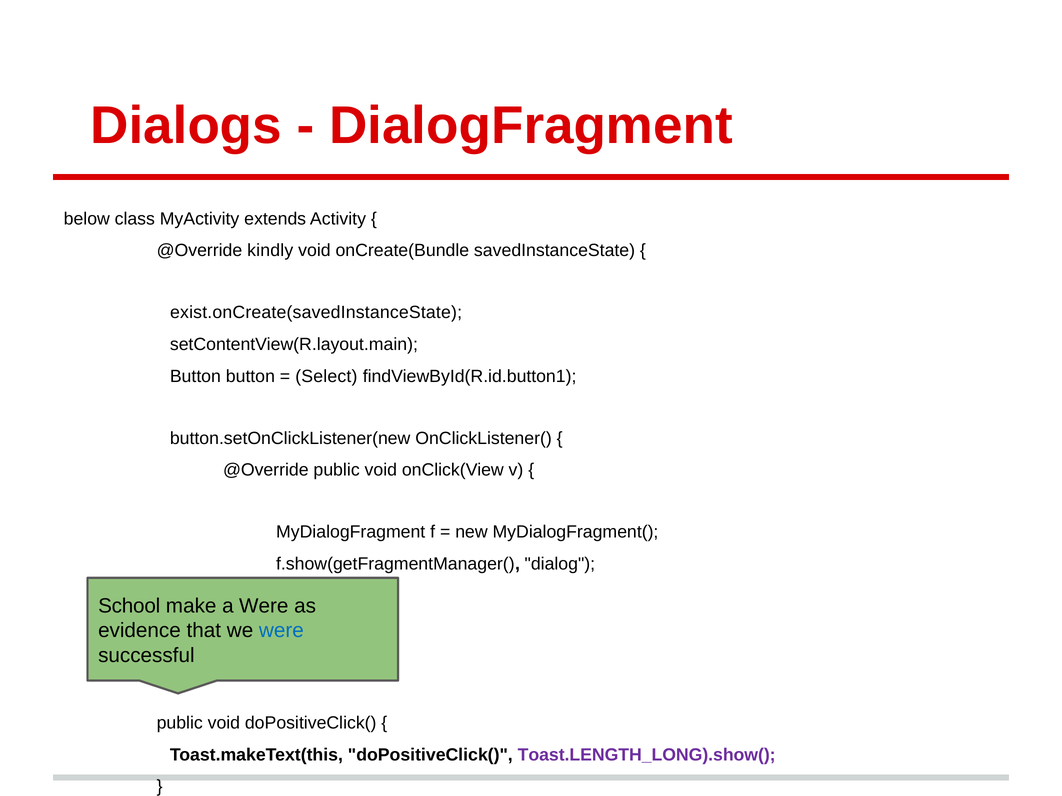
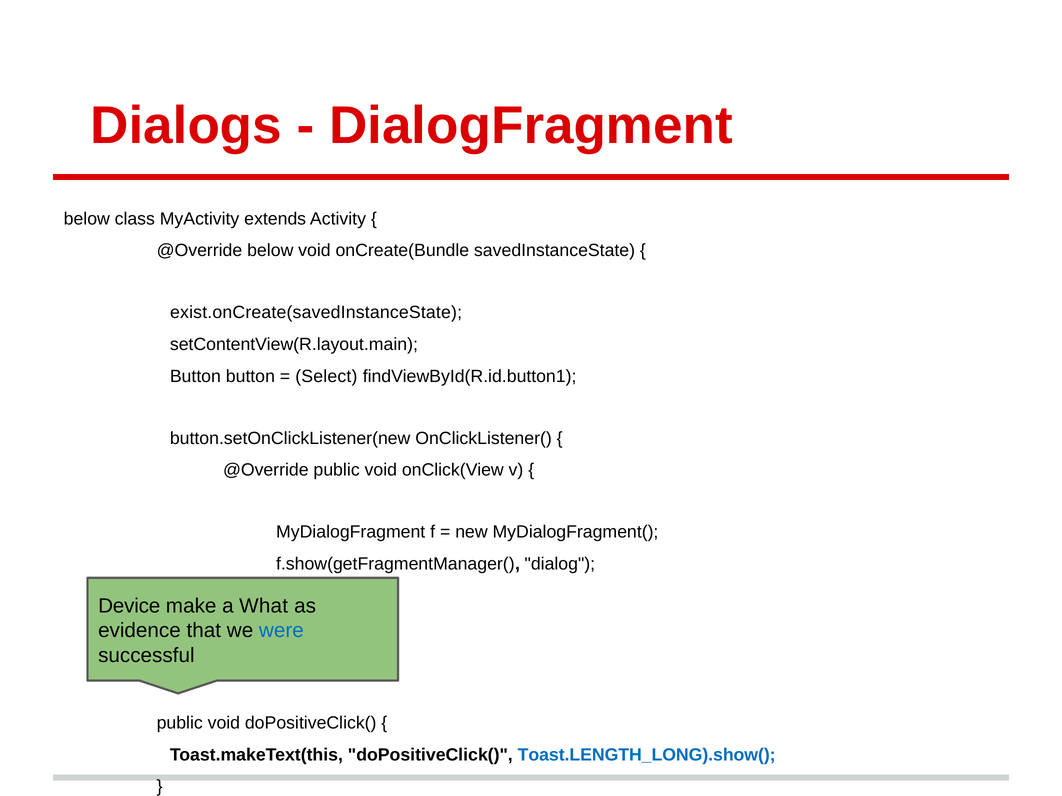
@Override kindly: kindly -> below (270, 251)
School: School -> Device (129, 606)
Were: Were -> What (264, 606)
Toast.LENGTH_LONG).show( colour: purple -> blue (647, 755)
